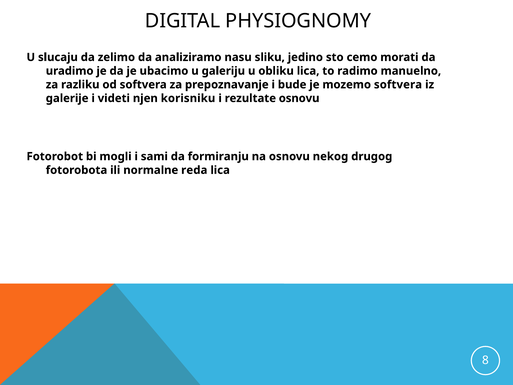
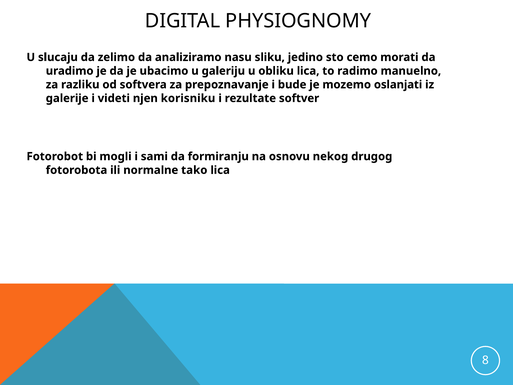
mozemo softvera: softvera -> oslanjati (398, 85)
rezultate osnovu: osnovu -> softver (299, 98)
reda: reda -> tako (194, 170)
